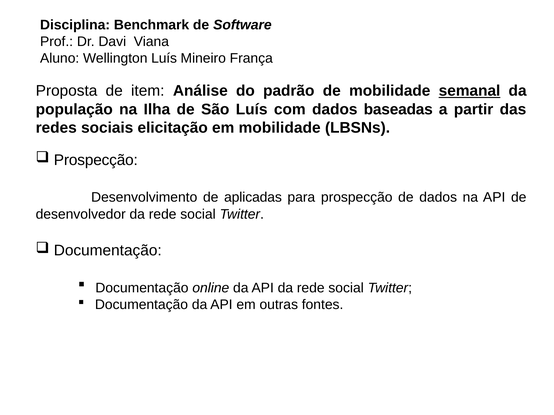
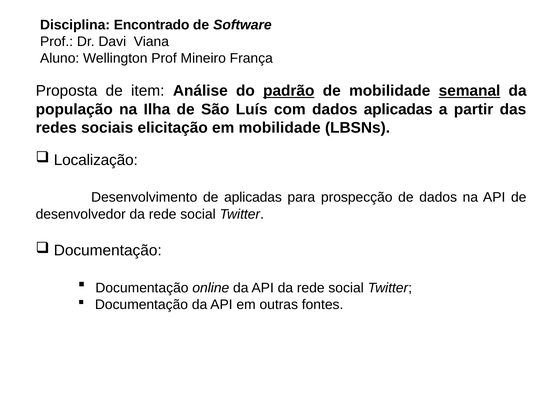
Benchmark: Benchmark -> Encontrado (152, 25)
Wellington Luís: Luís -> Prof (164, 58)
padrão underline: none -> present (289, 91)
dados baseadas: baseadas -> aplicadas (398, 109)
Prospecção: Prospecção -> Localização (96, 160)
